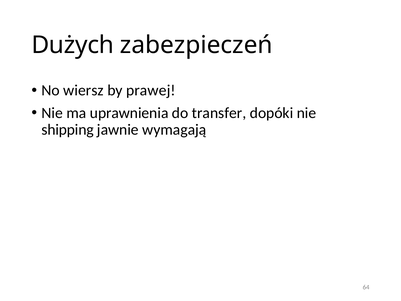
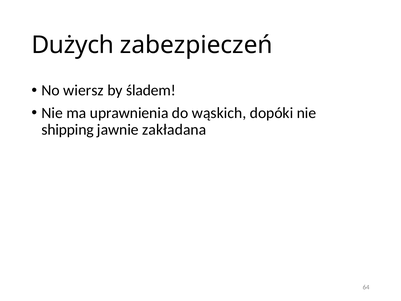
prawej: prawej -> śladem (151, 90)
transfer: transfer -> wąskich (219, 113)
wymagają: wymagają -> zakładana (174, 130)
